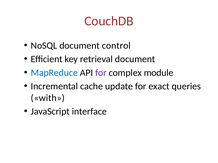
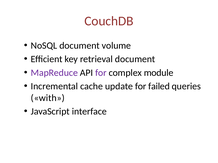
control: control -> volume (116, 46)
MapReduce colour: blue -> purple (54, 73)
exact: exact -> failed (159, 86)
